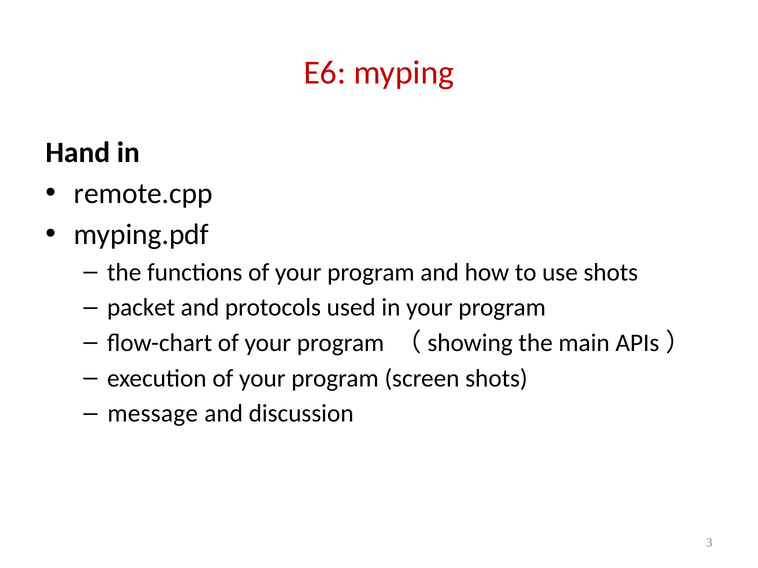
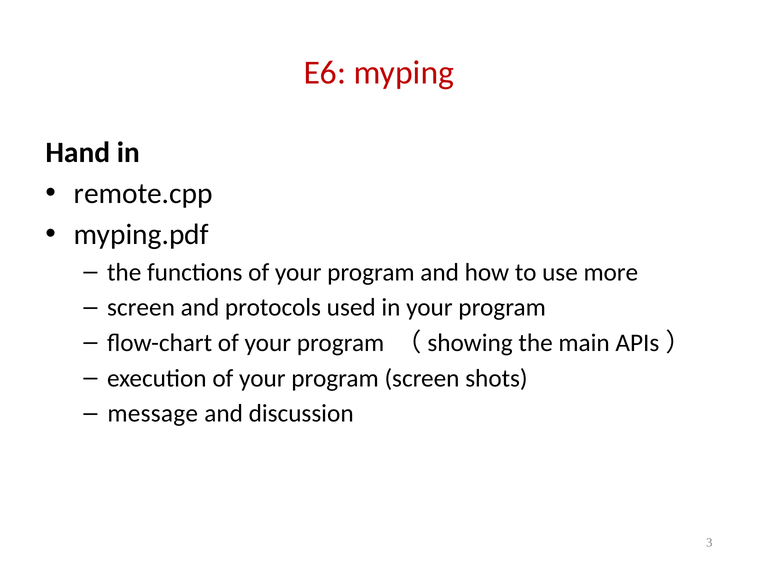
use shots: shots -> more (611, 273)
packet: packet -> screen (141, 308)
